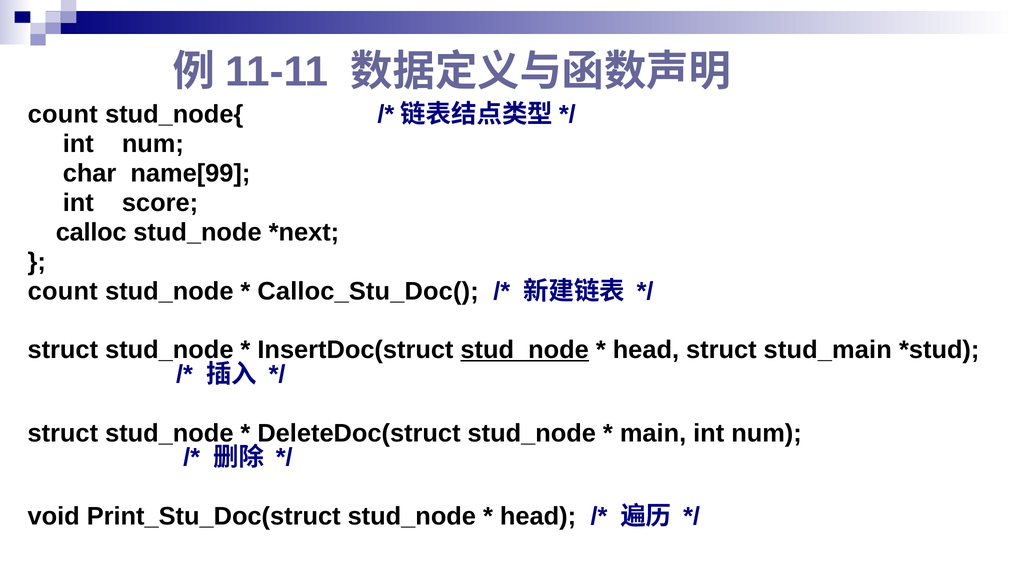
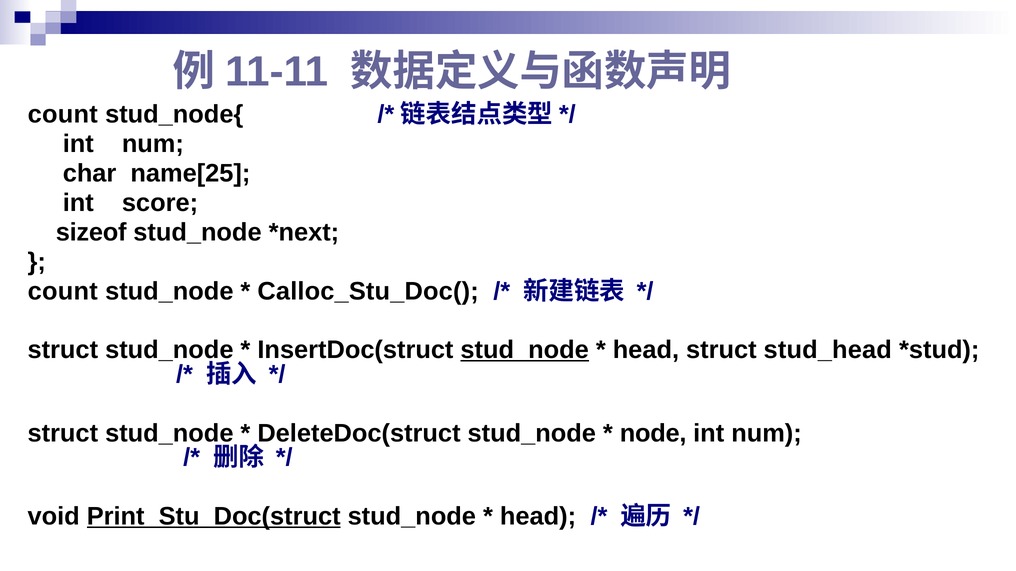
name[99: name[99 -> name[25 (190, 174)
calloc: calloc -> sizeof (91, 233)
stud_main: stud_main -> stud_head (828, 350)
main: main -> node (653, 434)
Print_Stu_Doc(struct underline: none -> present (214, 517)
